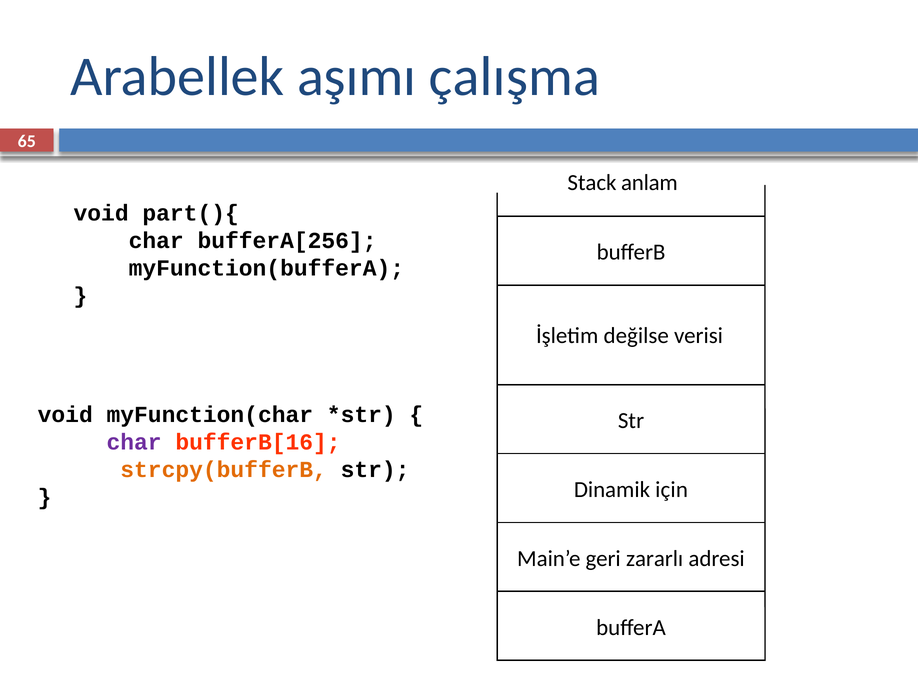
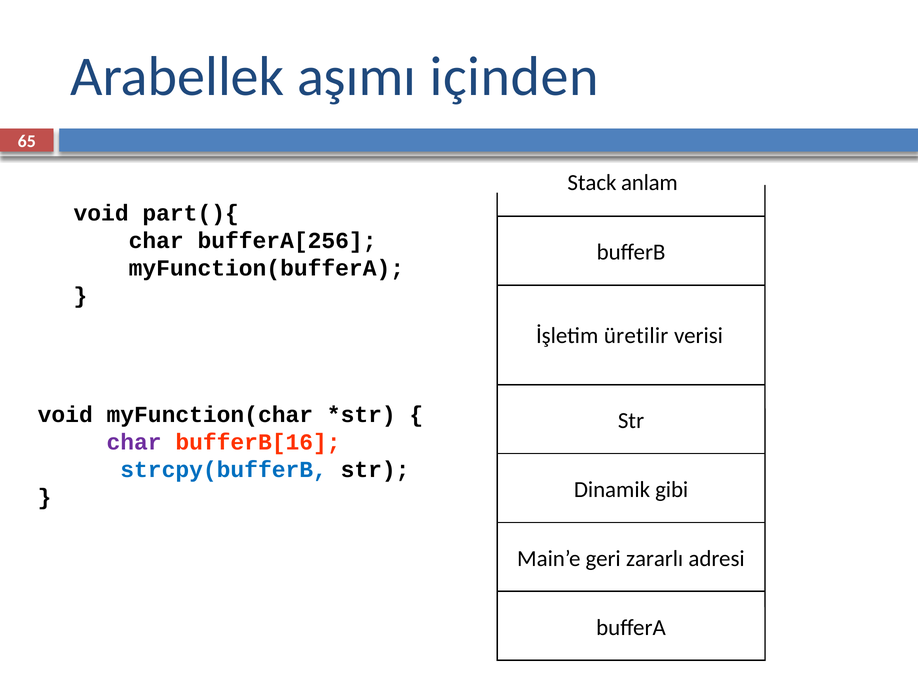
çalışma: çalışma -> içinden (514, 77)
değilse: değilse -> üretilir (636, 335)
strcpy(bufferB colour: orange -> blue (224, 469)
için: için -> gibi (672, 489)
